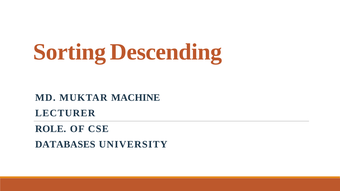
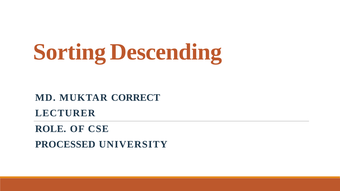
MACHINE: MACHINE -> CORRECT (136, 98)
DATABASES: DATABASES -> PROCESSED (65, 145)
